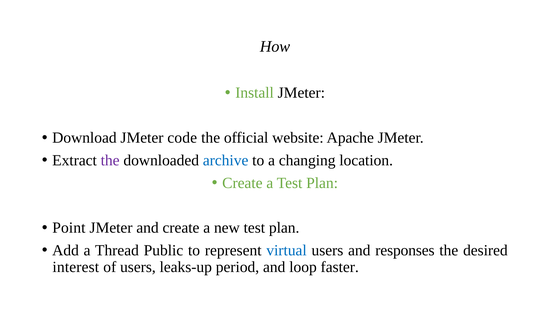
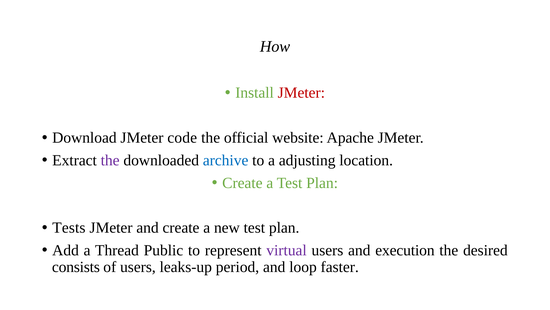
JMeter colour: black -> red (301, 93)
changing: changing -> adjusting (307, 160)
Point: Point -> Tests (69, 227)
virtual colour: blue -> purple (287, 250)
responses: responses -> execution (405, 250)
interest: interest -> consists (76, 267)
